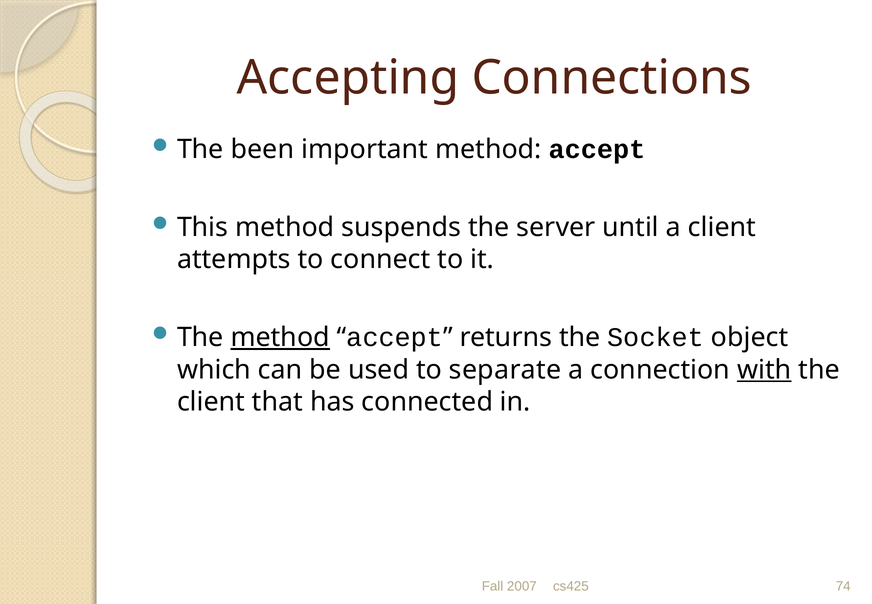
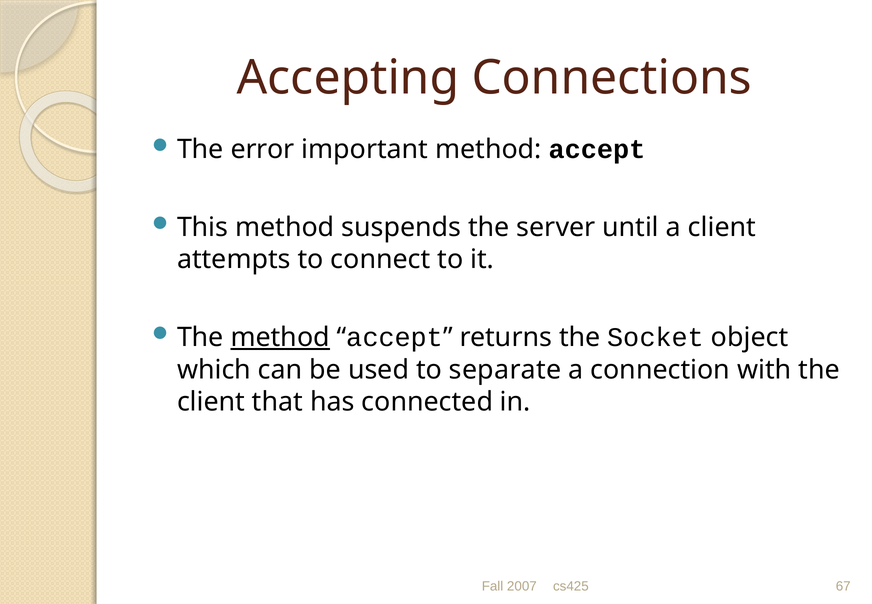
been: been -> error (263, 149)
with underline: present -> none (764, 369)
74: 74 -> 67 (843, 586)
